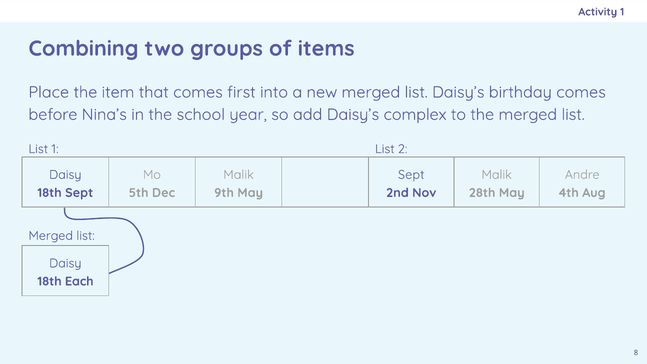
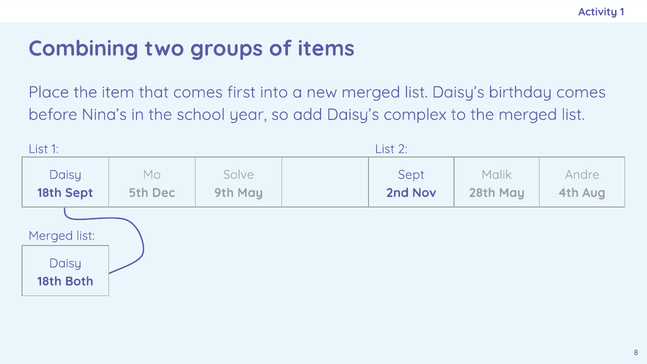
Malik: Malik -> Solve (239, 175)
Each: Each -> Both (79, 281)
